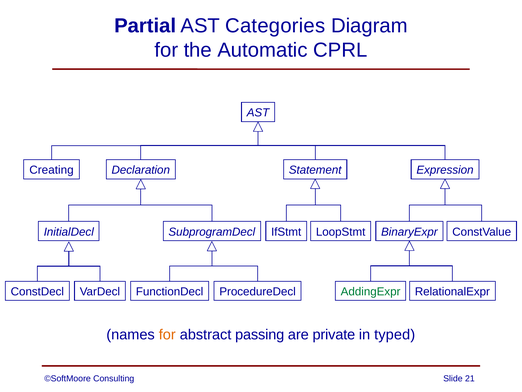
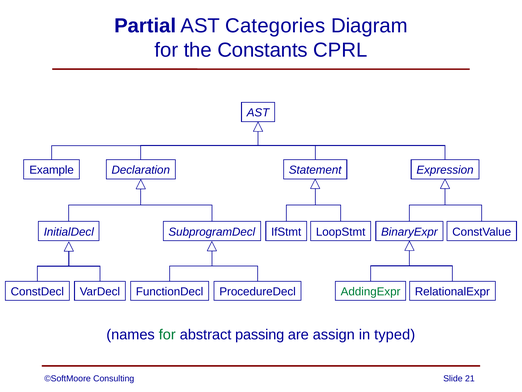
Automatic: Automatic -> Constants (263, 50)
Creating: Creating -> Example (52, 170)
for colour: orange -> green (167, 334)
private: private -> assign (334, 334)
